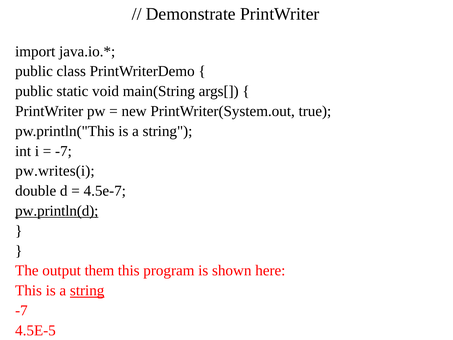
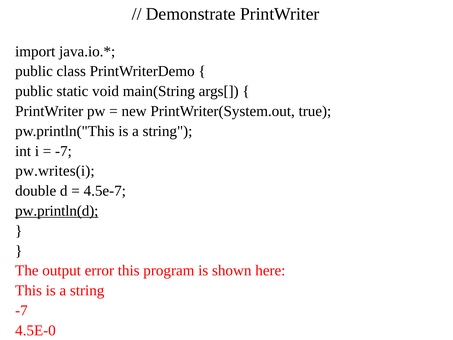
them: them -> error (99, 270)
string underline: present -> none (87, 290)
4.5E-5: 4.5E-5 -> 4.5E-0 (35, 330)
